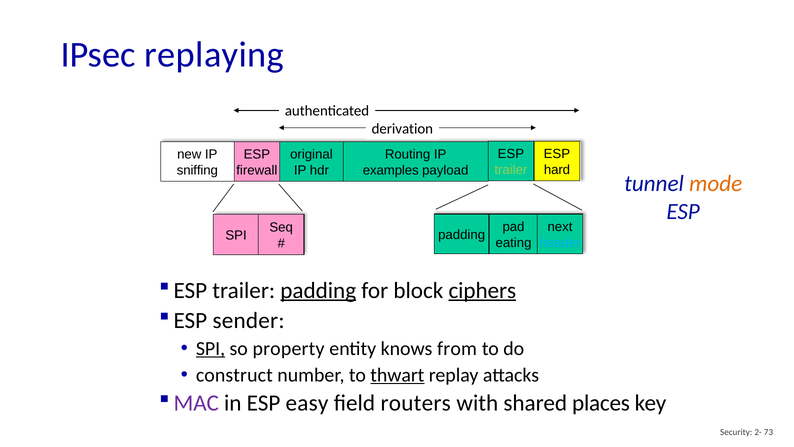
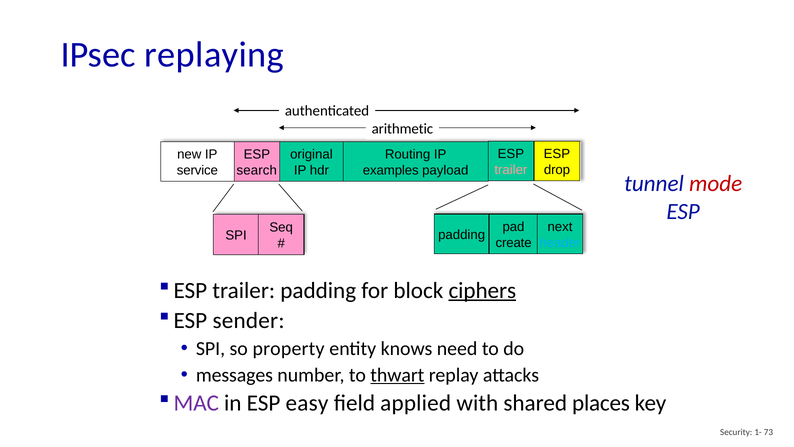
derivation: derivation -> arithmetic (402, 129)
trailer colour: light green -> pink (511, 170)
hard: hard -> drop (557, 170)
sniffing: sniffing -> service (197, 170)
firewall: firewall -> search (257, 170)
mode colour: orange -> red (716, 183)
eating: eating -> create (514, 242)
padding underline: present -> none (318, 290)
SPI underline: present -> none (211, 348)
from: from -> need (457, 348)
construct: construct -> messages (234, 375)
routers: routers -> applied (416, 403)
2-: 2- -> 1- (758, 432)
